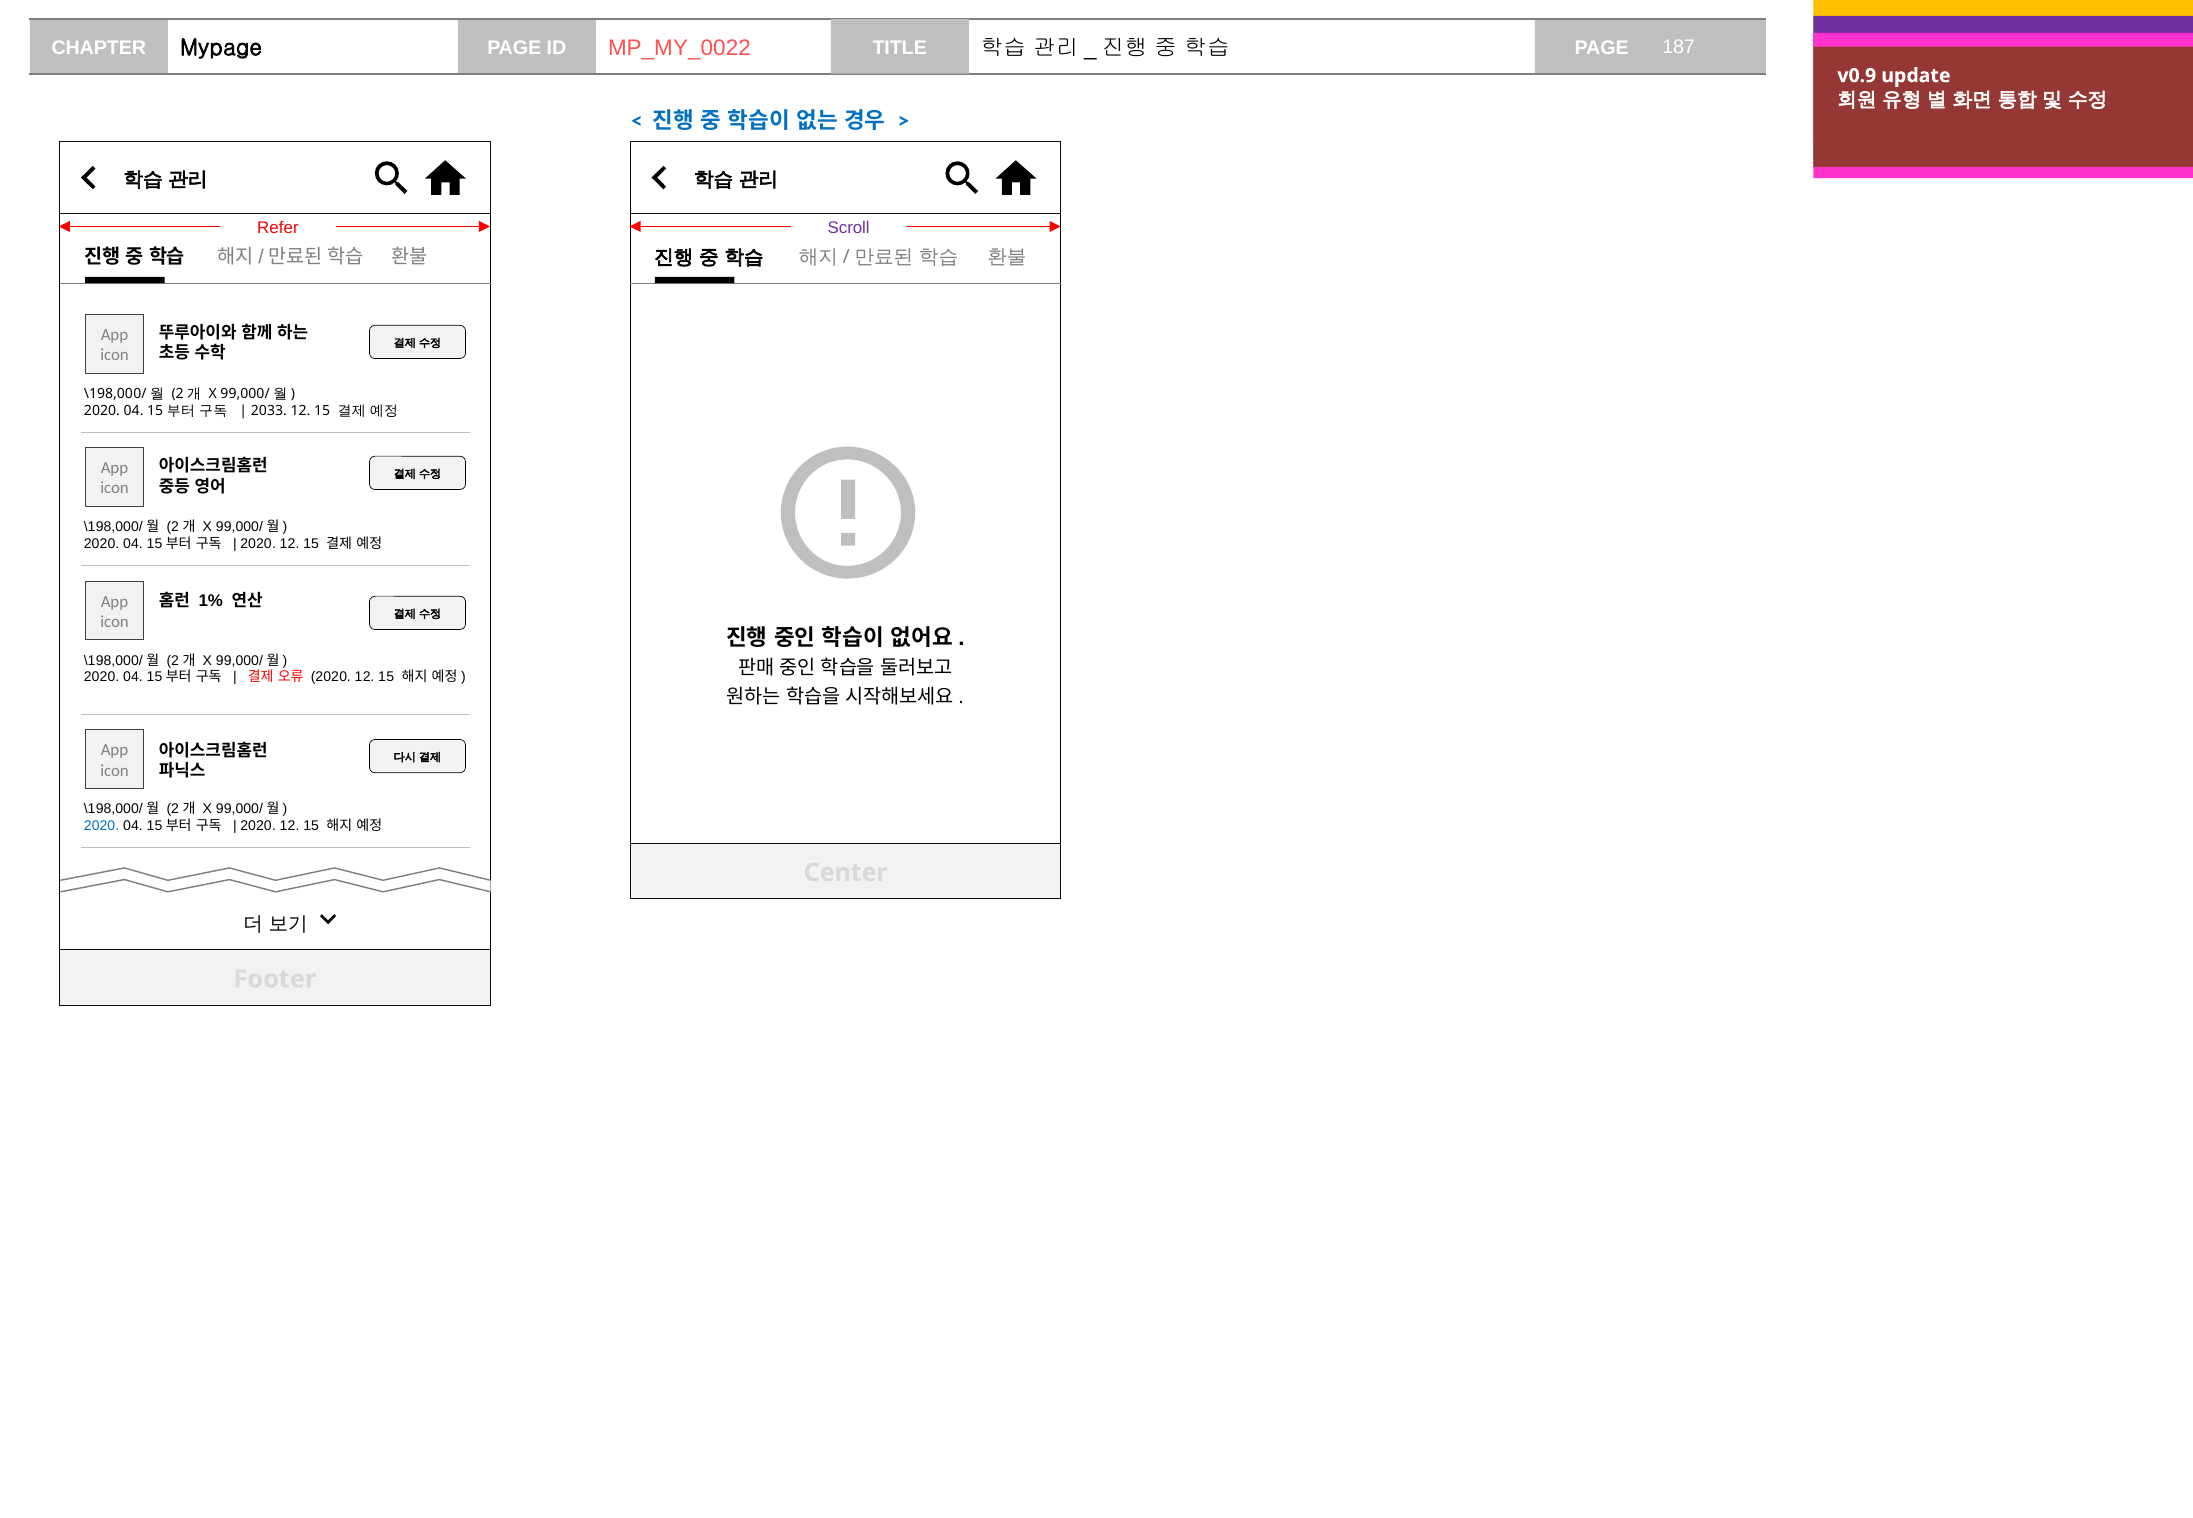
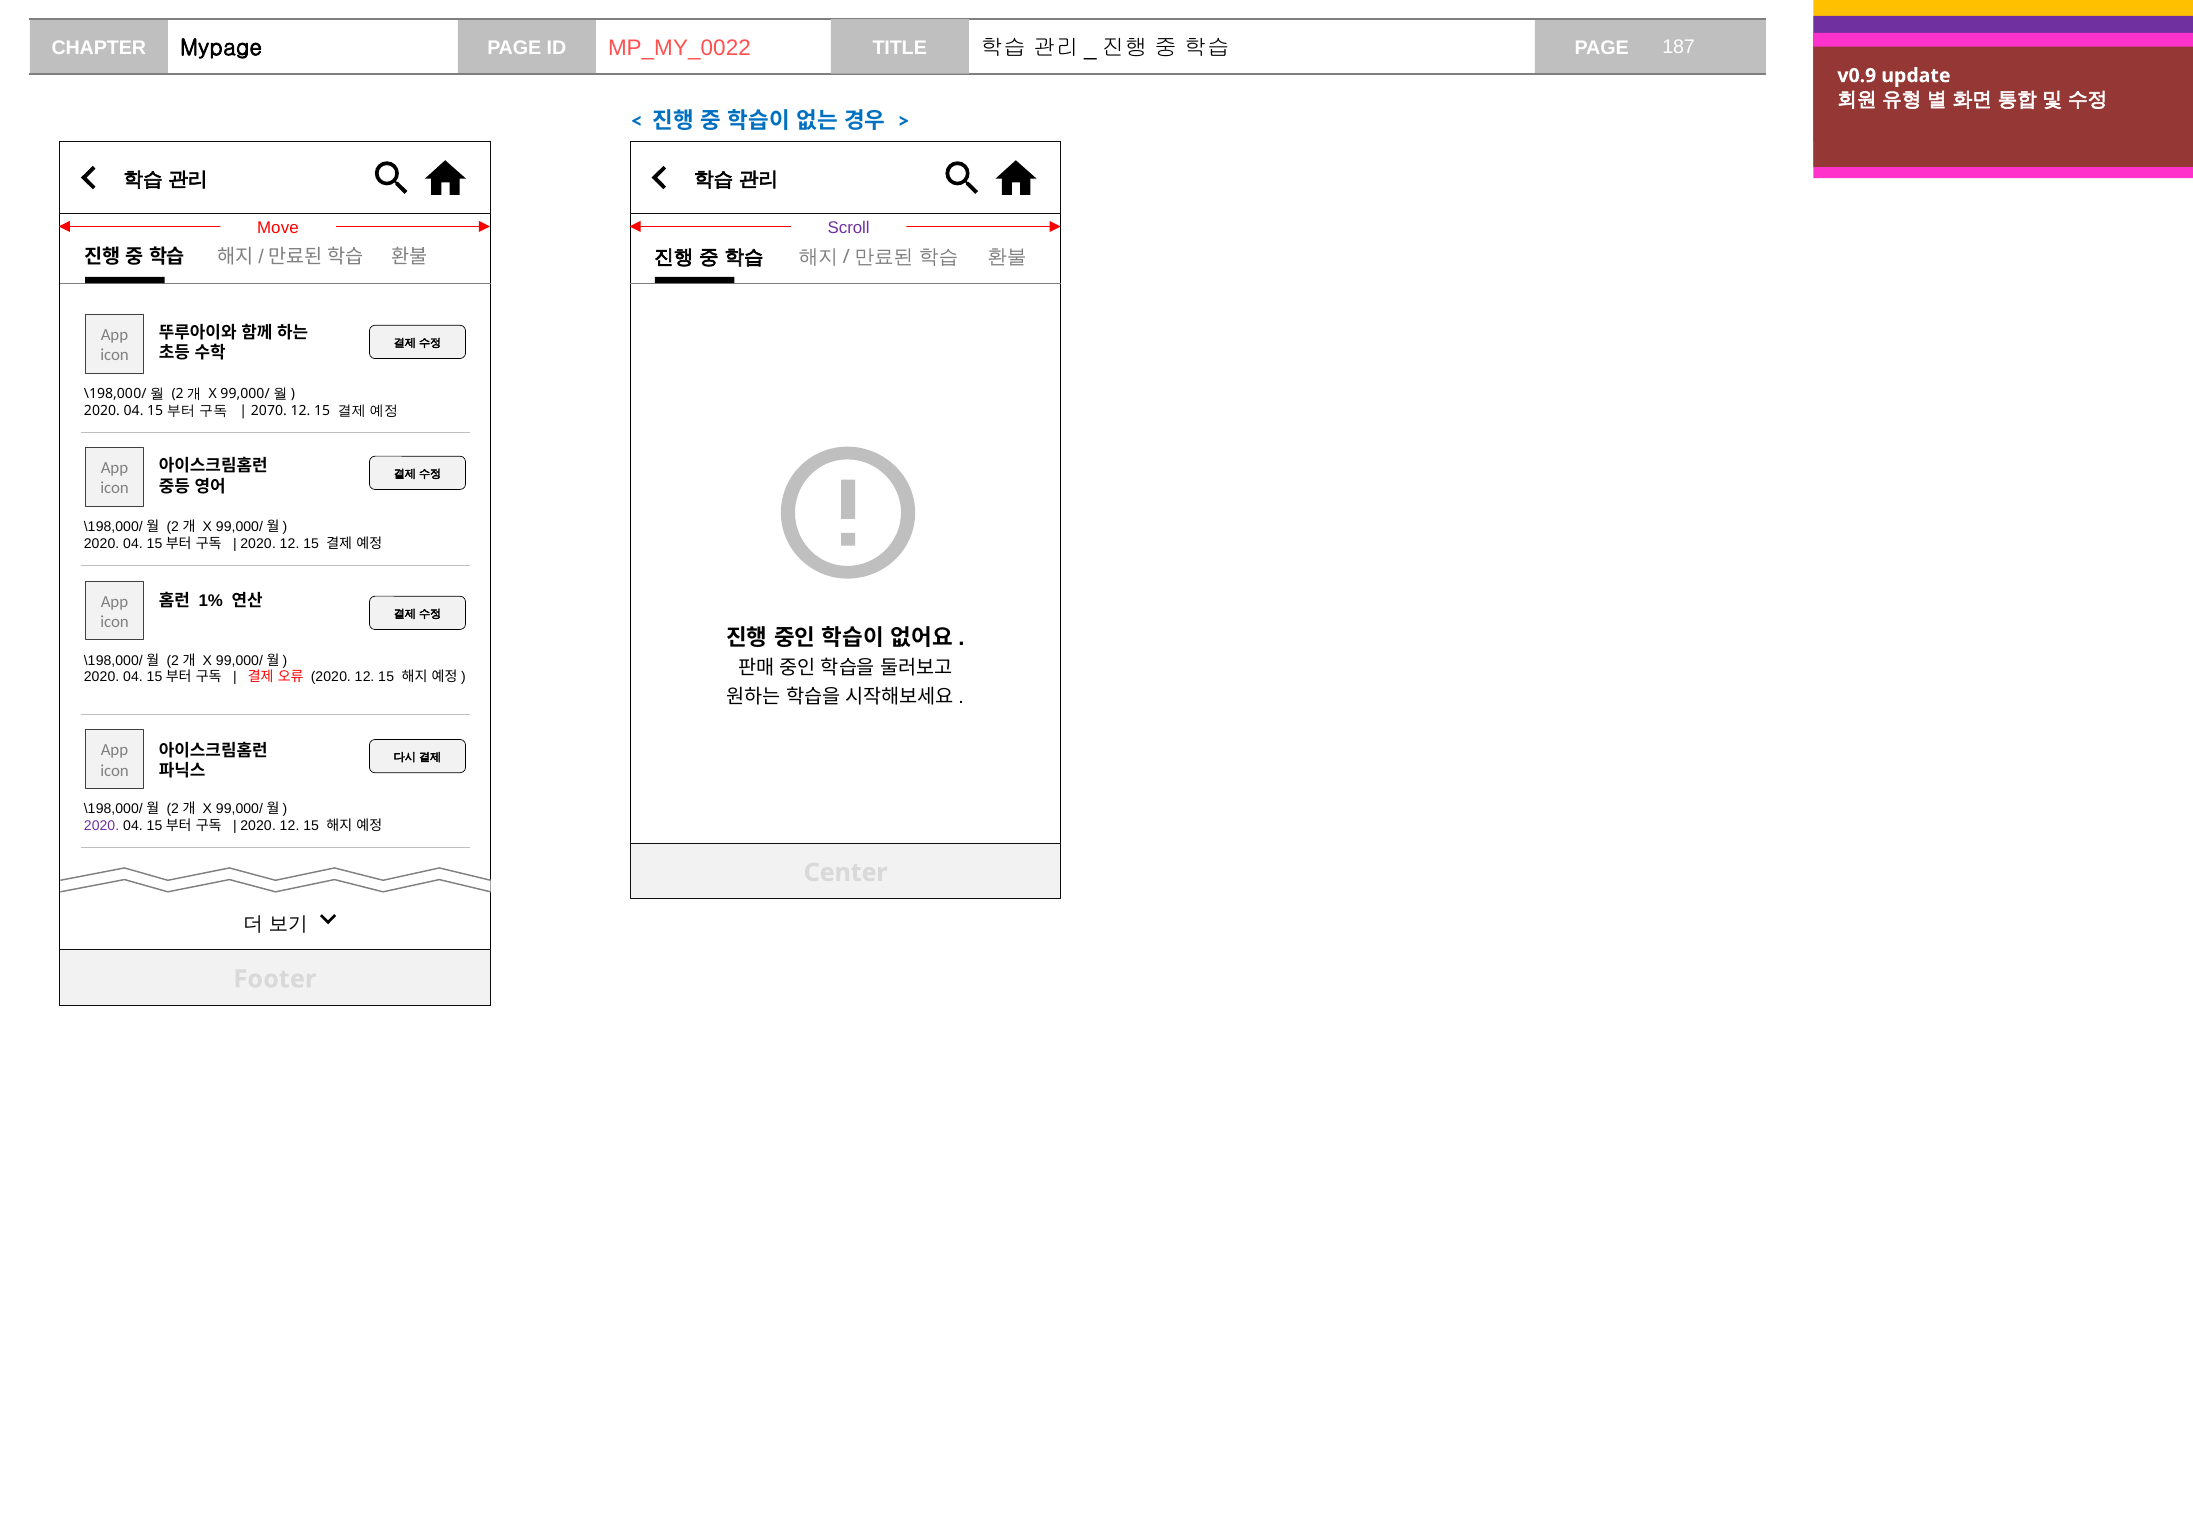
Refer: Refer -> Move (278, 228)
2033: 2033 -> 2070 (269, 411)
2020 colour: blue -> purple (102, 826)
